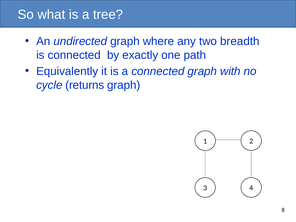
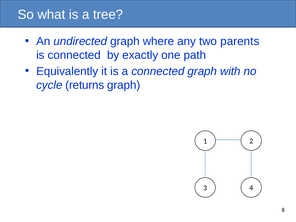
breadth: breadth -> parents (240, 41)
